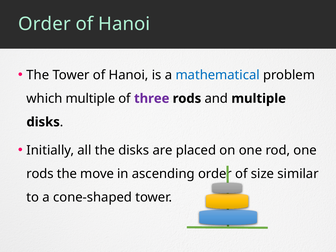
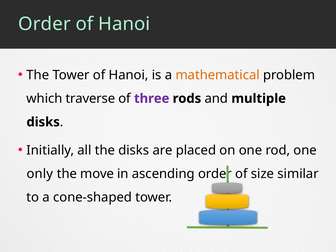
mathematical colour: blue -> orange (218, 75)
which multiple: multiple -> traverse (90, 99)
rods: rods -> only (40, 174)
